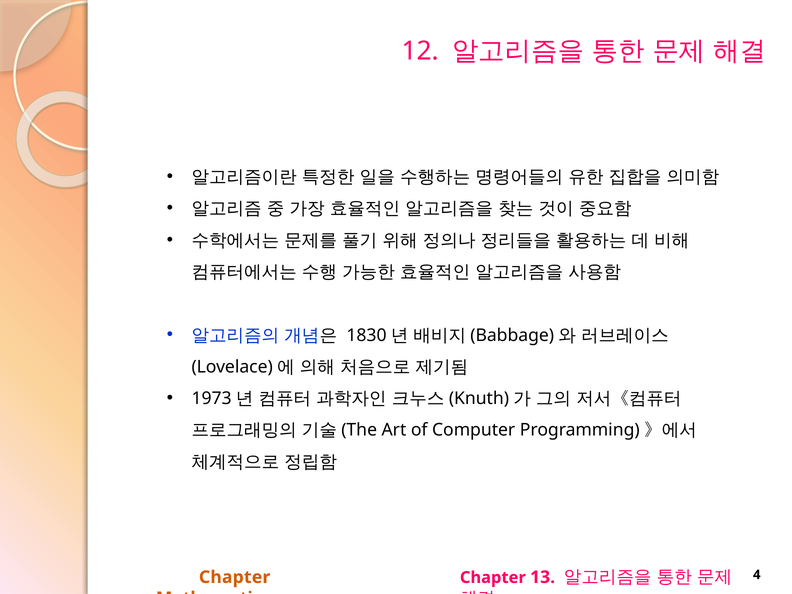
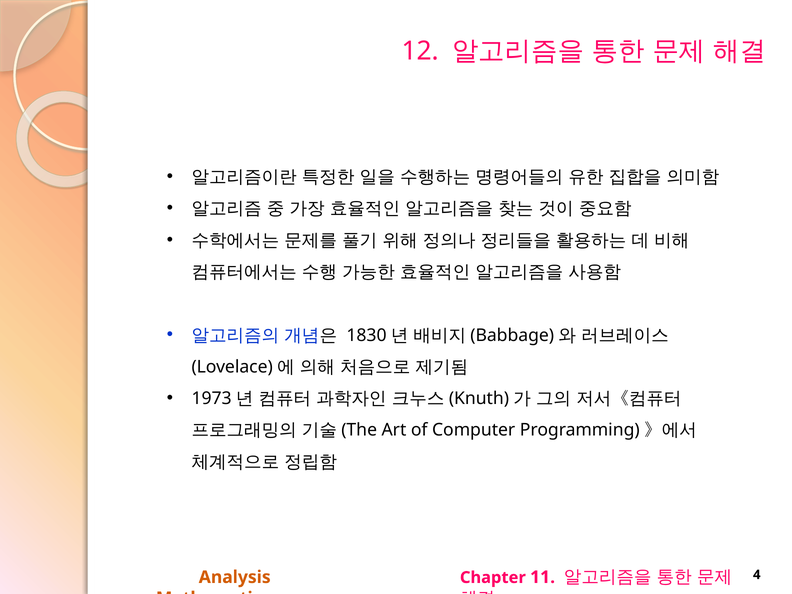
Chapter: Chapter -> Analysis (235, 577)
13: 13 -> 11 (543, 577)
